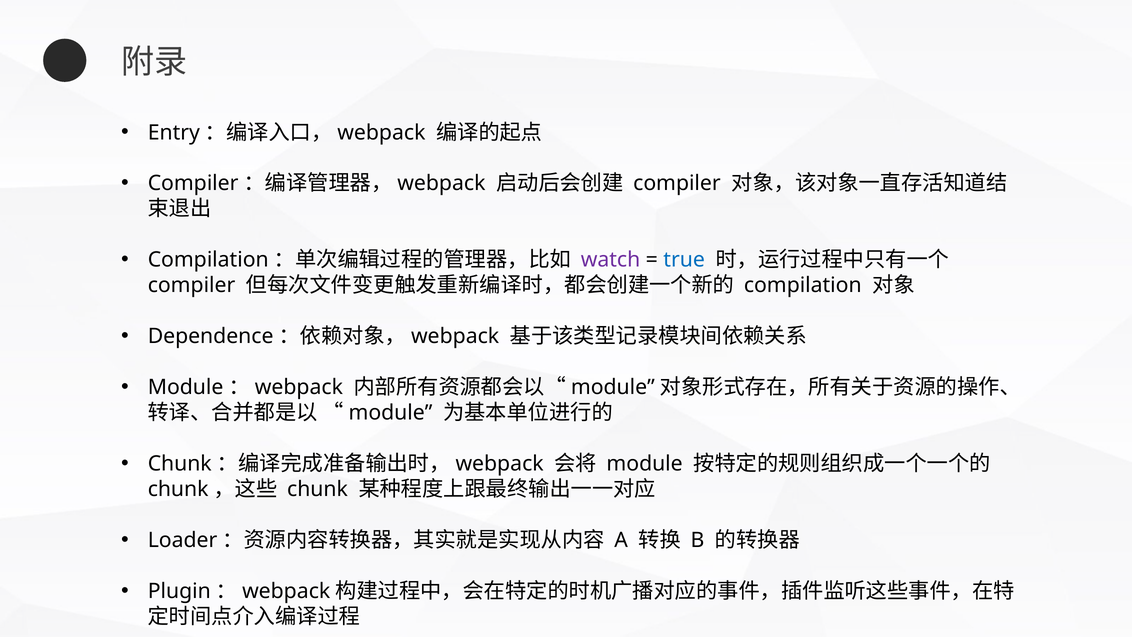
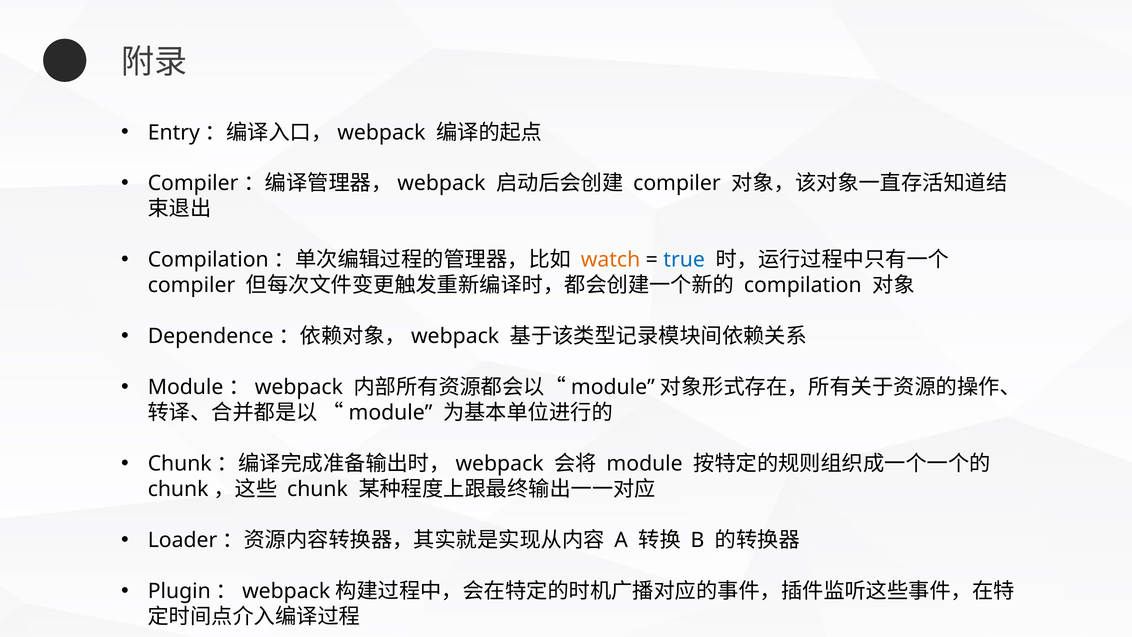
watch colour: purple -> orange (611, 260)
